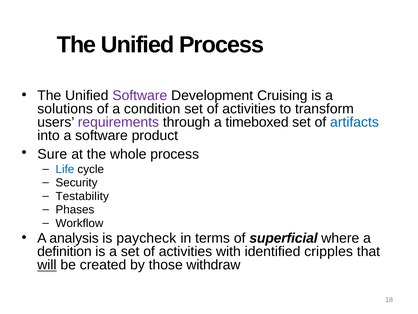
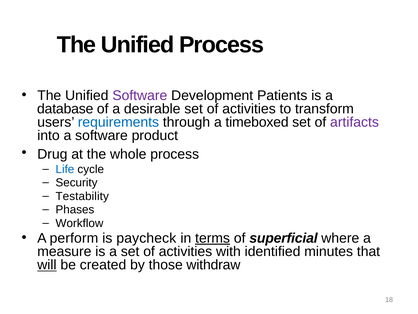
Cruising: Cruising -> Patients (282, 95)
solutions: solutions -> database (65, 109)
condition: condition -> desirable (152, 109)
requirements colour: purple -> blue (118, 122)
artifacts colour: blue -> purple (354, 122)
Sure: Sure -> Drug (52, 154)
analysis: analysis -> perform (74, 238)
terms underline: none -> present (213, 238)
definition: definition -> measure (64, 251)
cripples: cripples -> minutes (329, 251)
